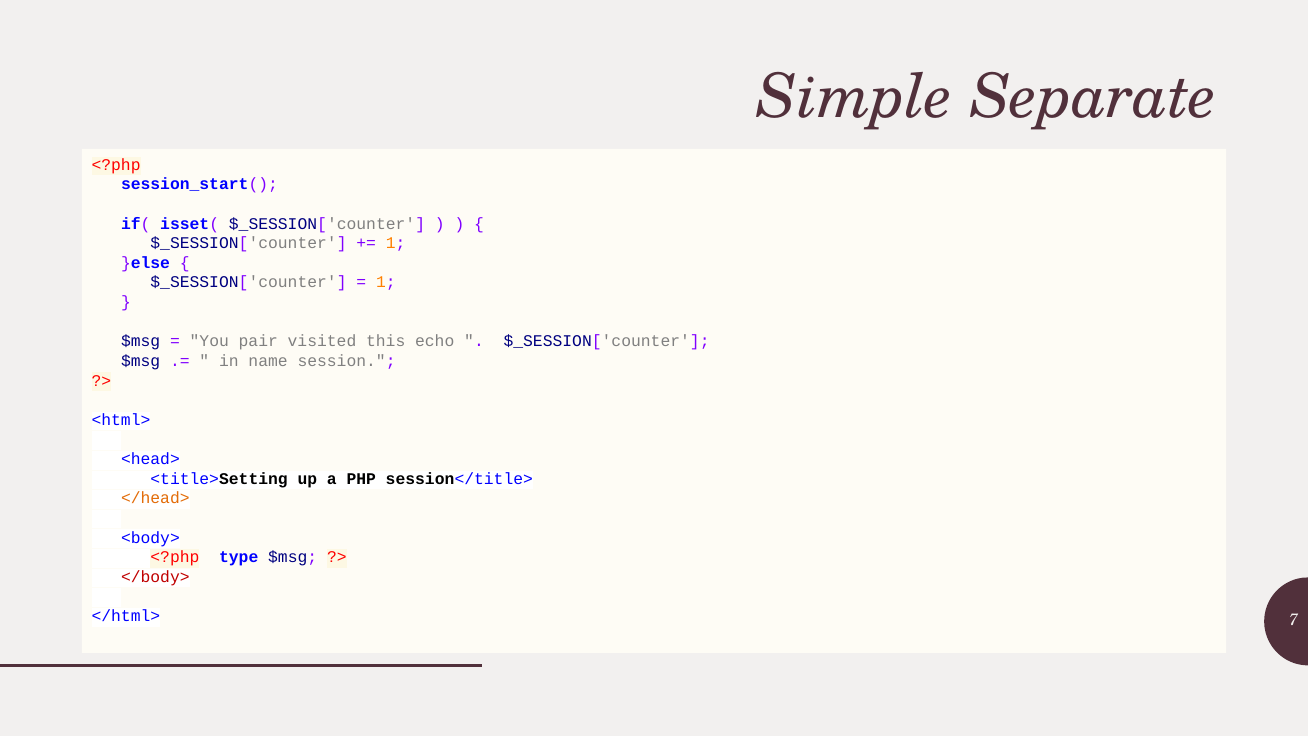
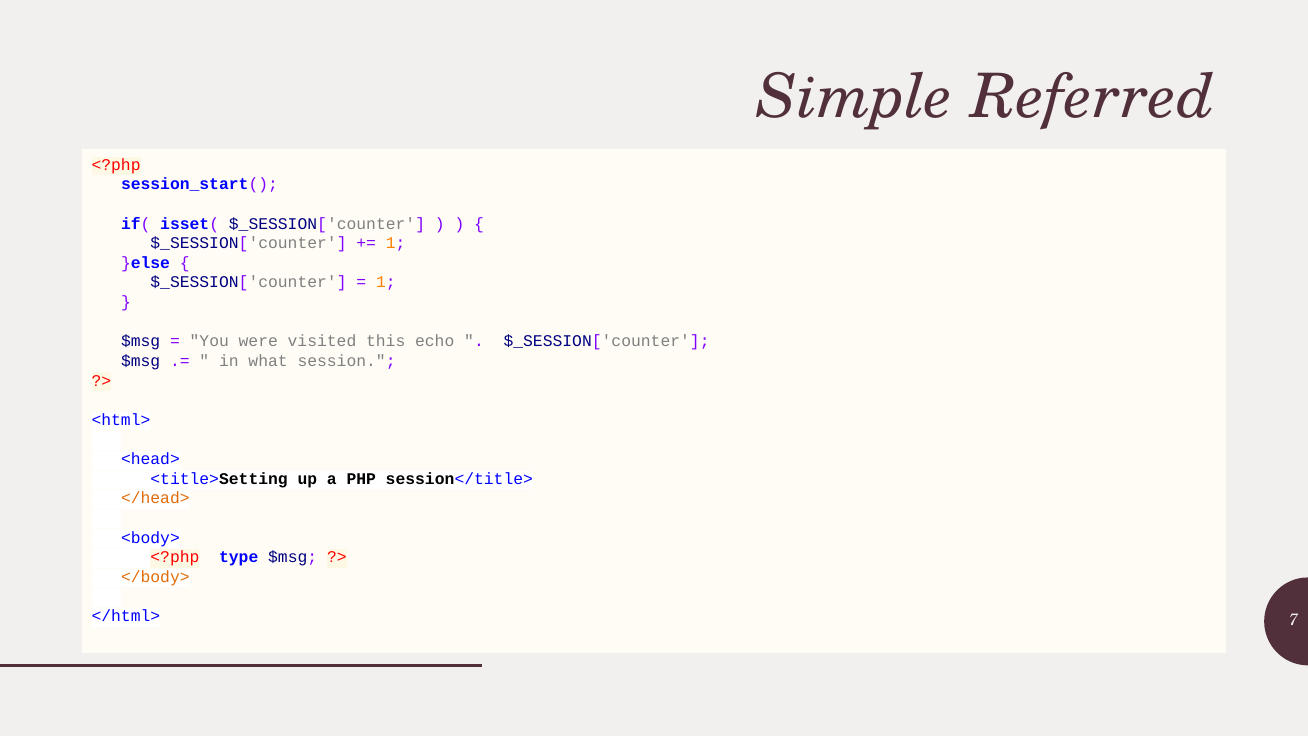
Separate: Separate -> Referred (1093, 98)
pair: pair -> were (258, 341)
name: name -> what (268, 361)
</body> colour: red -> orange (155, 577)
